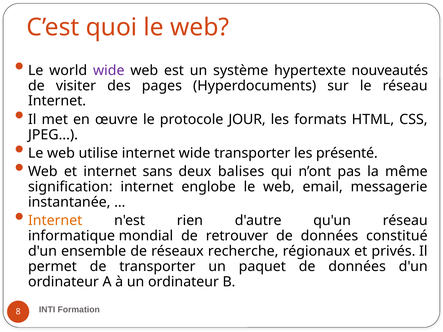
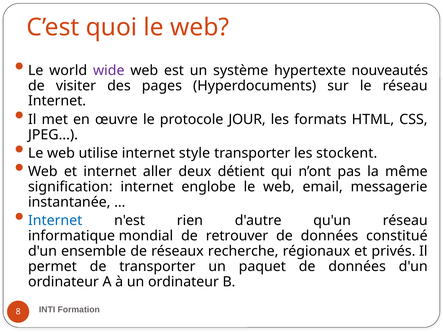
internet wide: wide -> style (194, 153)
présenté: présenté -> stockent (347, 153)
sans: sans -> aller (157, 172)
balises: balises -> détient (241, 172)
Internet colour: orange -> blue (55, 221)
